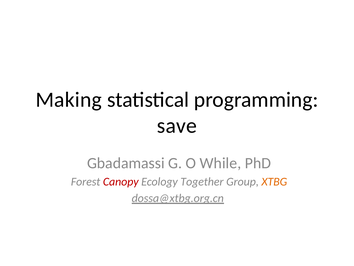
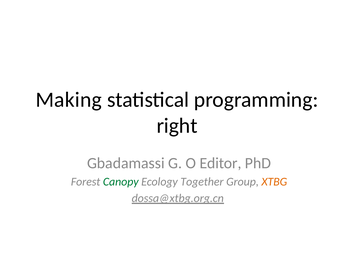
save: save -> right (177, 125)
While: While -> Editor (221, 163)
Canopy colour: red -> green (121, 181)
